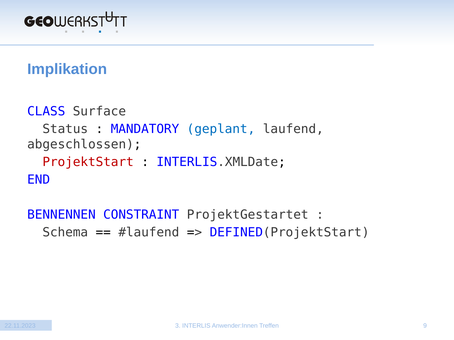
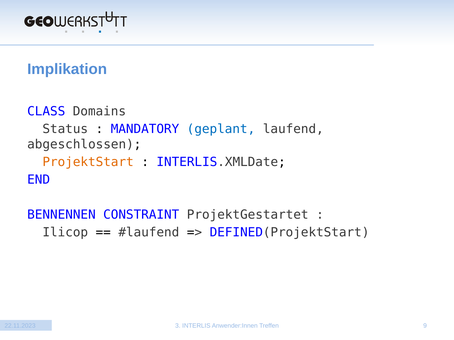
Surface: Surface -> Domains (99, 112)
ProjektStart colour: red -> orange (88, 162)
Schema: Schema -> Ilicop (65, 233)
